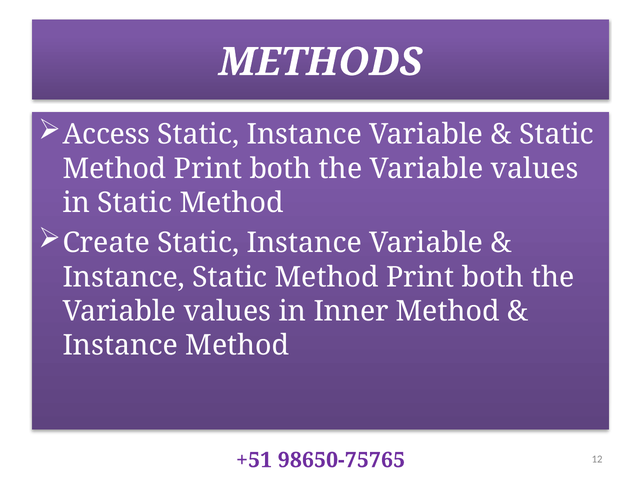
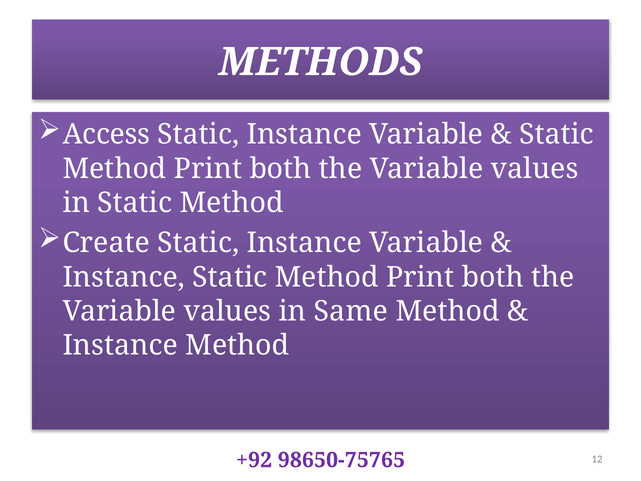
Inner: Inner -> Same (351, 311)
+51: +51 -> +92 (254, 460)
